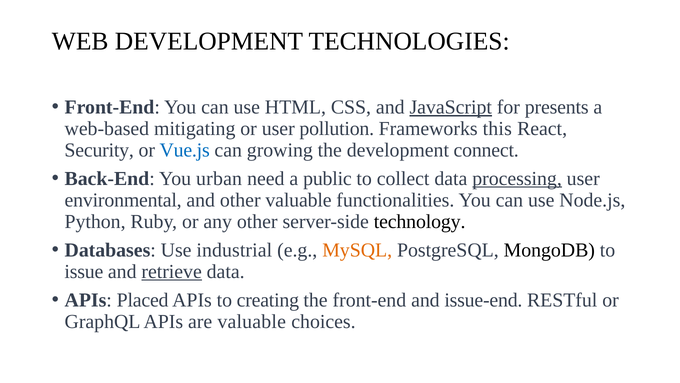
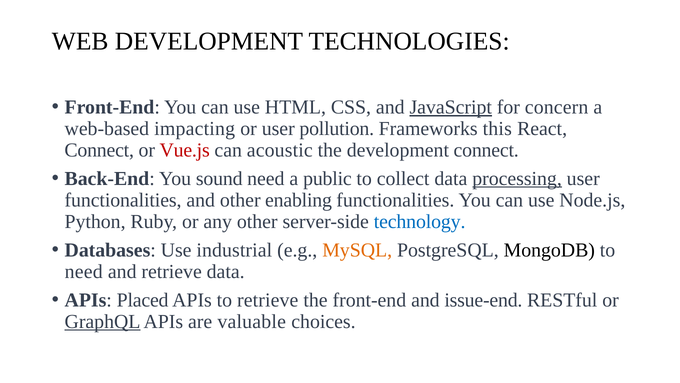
presents: presents -> concern (557, 107)
mitigating: mitigating -> impacting (195, 128)
Security: Security -> Connect (99, 150)
Vue.js colour: blue -> red (185, 150)
growing: growing -> acoustic (280, 150)
urban: urban -> sound (219, 178)
environmental: environmental -> functionalities (123, 200)
other valuable: valuable -> enabling (299, 200)
technology colour: black -> blue (420, 221)
issue: issue -> need (84, 271)
retrieve underline: present -> none (172, 271)
to creating: creating -> retrieve (268, 300)
GraphQL underline: none -> present (103, 321)
